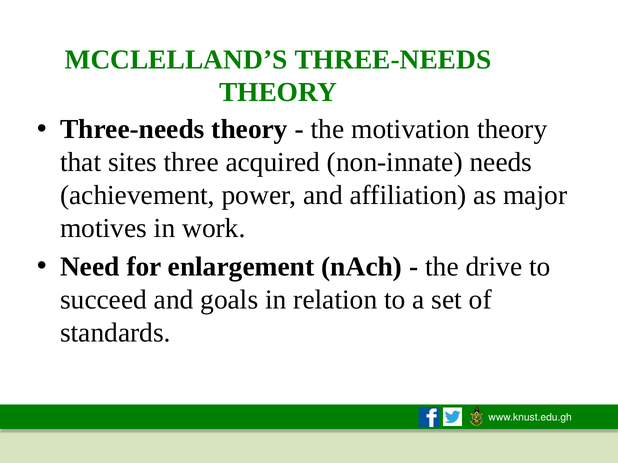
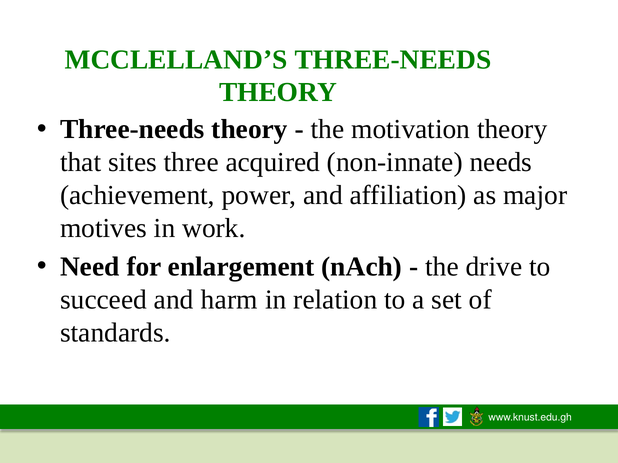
goals: goals -> harm (229, 300)
